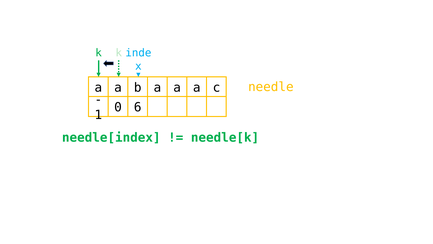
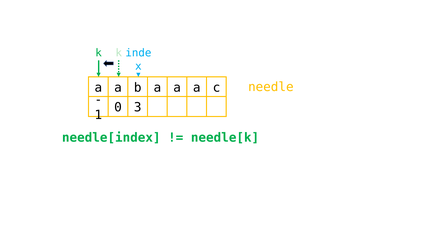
6: 6 -> 3 (138, 107)
